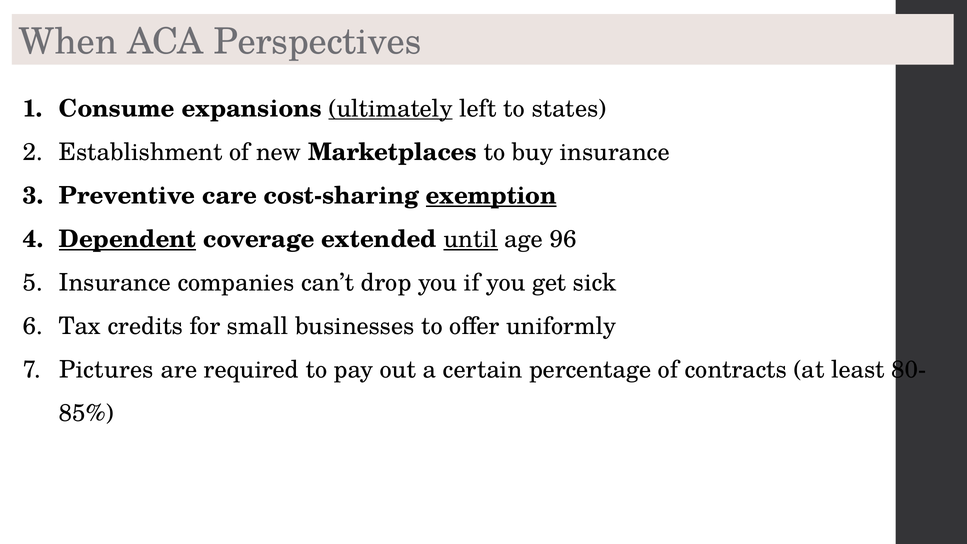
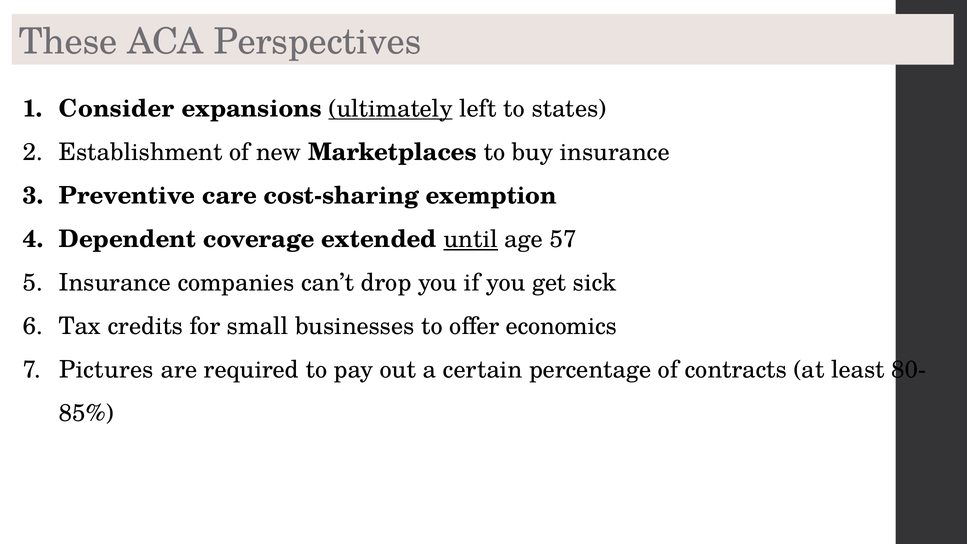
When: When -> These (68, 42)
Consume: Consume -> Consider (117, 109)
exemption underline: present -> none (491, 196)
Dependent underline: present -> none (128, 239)
96: 96 -> 57 (563, 239)
uniformly: uniformly -> economics (561, 326)
